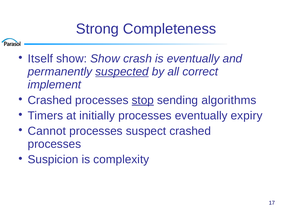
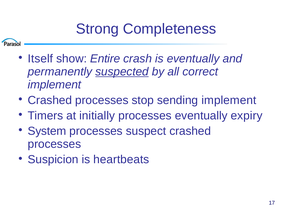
show Show: Show -> Entire (105, 59)
stop underline: present -> none (143, 100)
sending algorithms: algorithms -> implement (229, 100)
Cannot: Cannot -> System (47, 131)
complexity: complexity -> heartbeats (121, 160)
